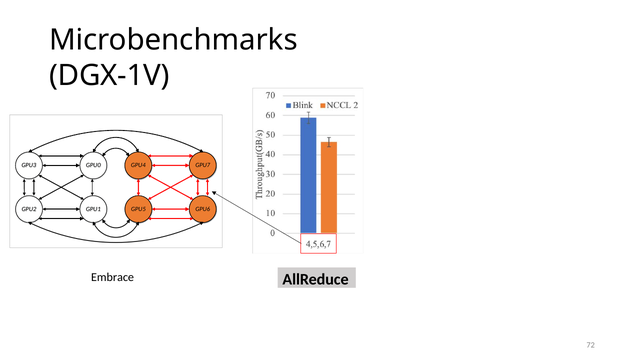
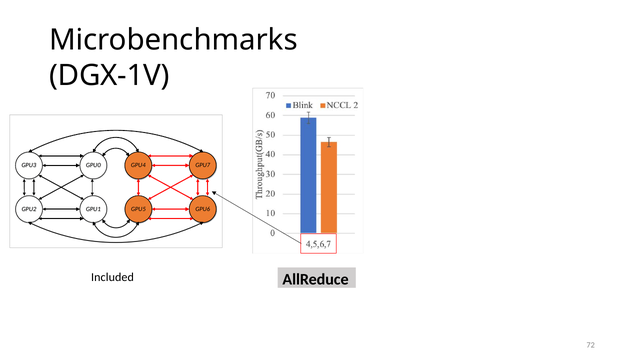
Embrace: Embrace -> Included (112, 277)
